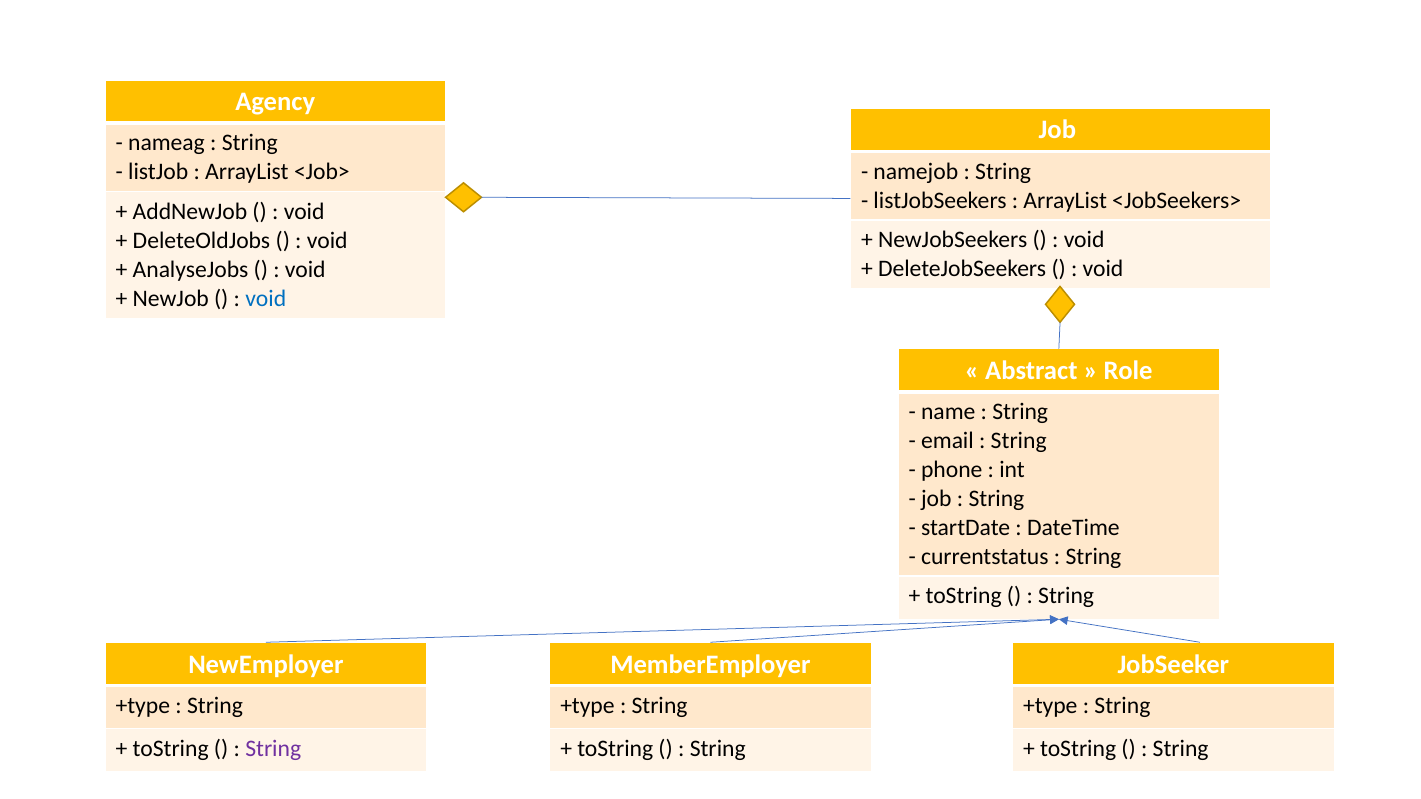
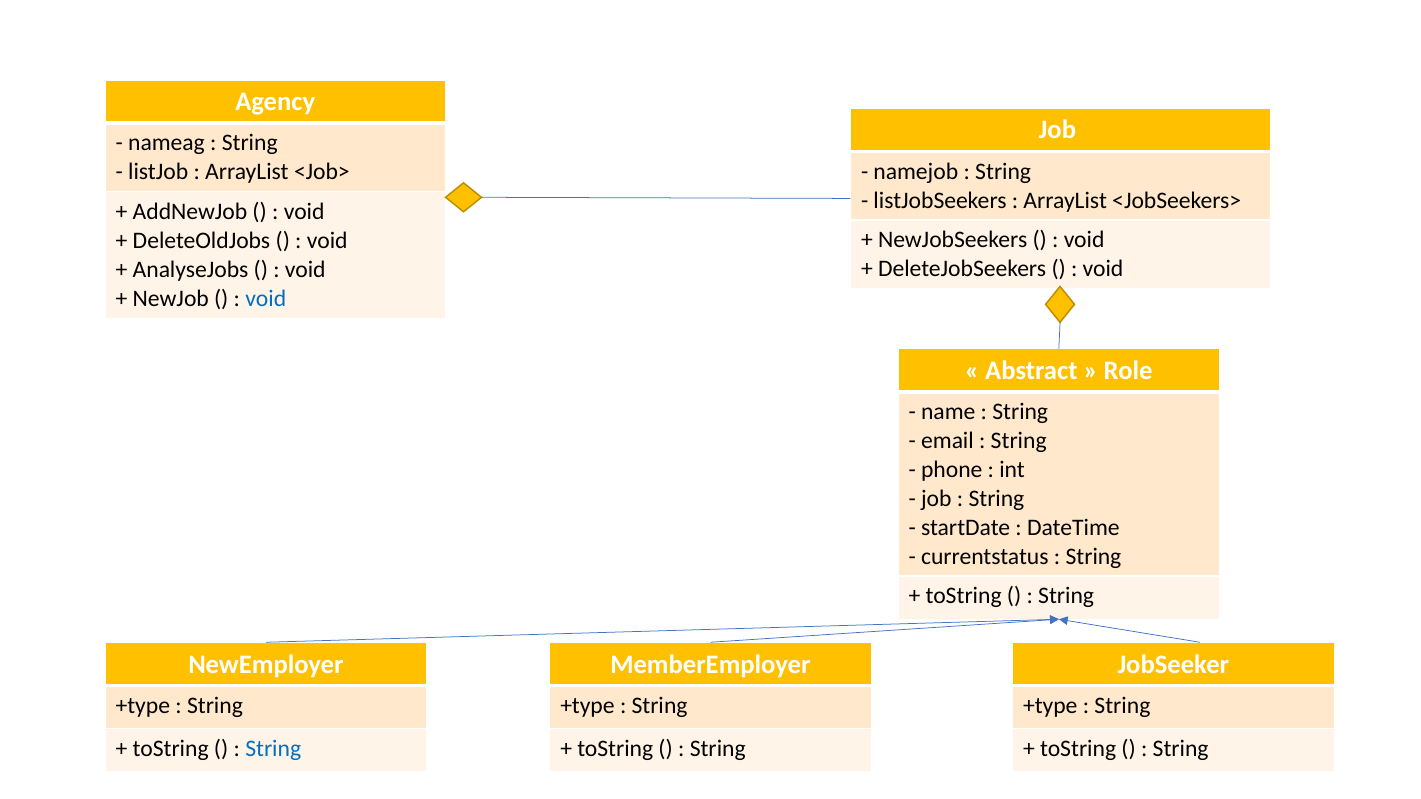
String colour: purple -> blue (273, 749)
